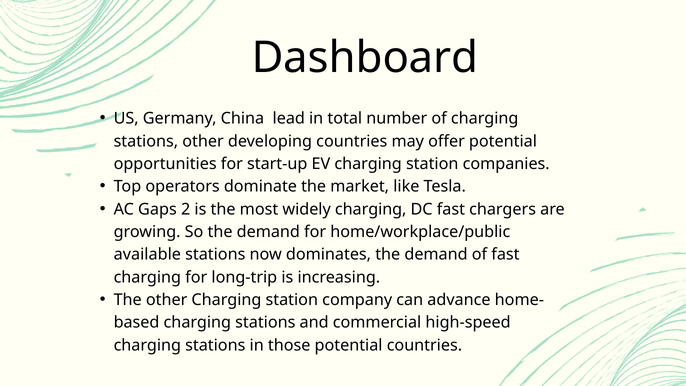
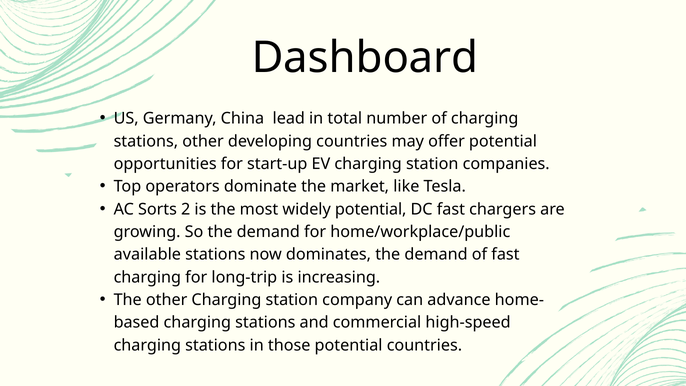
Gaps: Gaps -> Sorts (157, 209)
widely charging: charging -> potential (371, 209)
